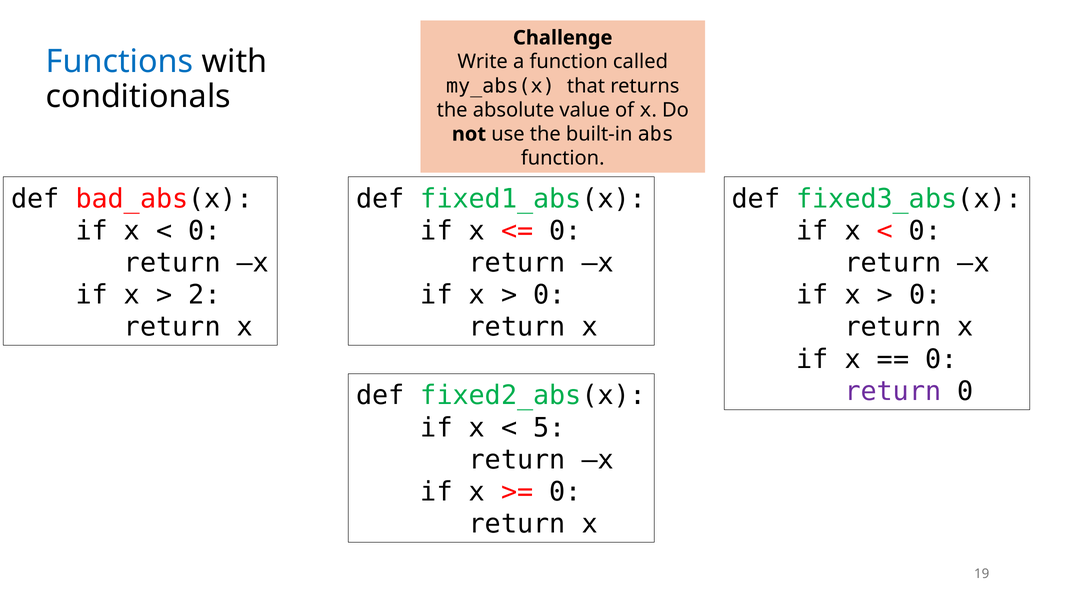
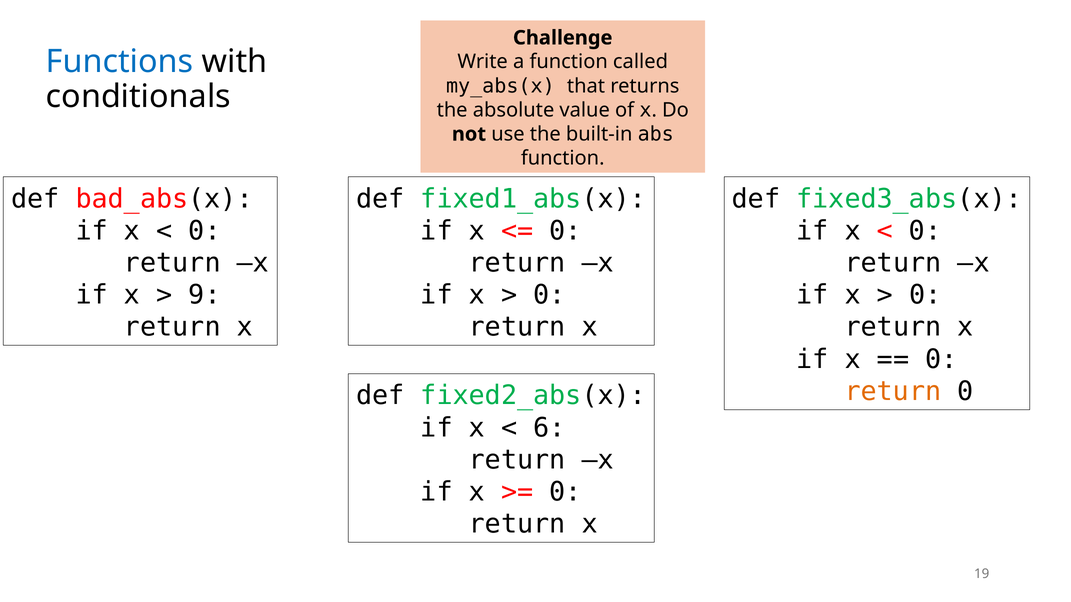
2: 2 -> 9 (205, 295)
return colour: purple -> orange (893, 392)
5: 5 -> 6 (549, 428)
